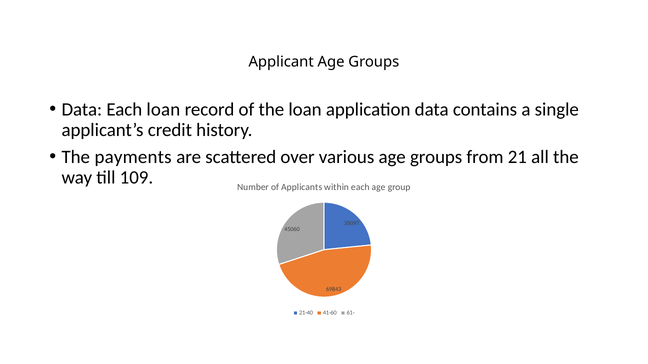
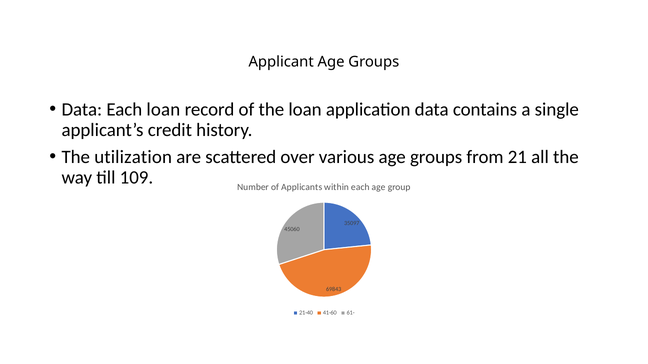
payments: payments -> utilization (133, 157)
